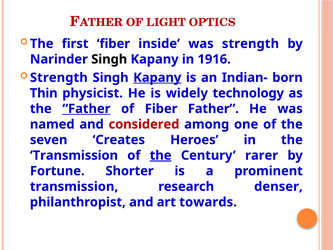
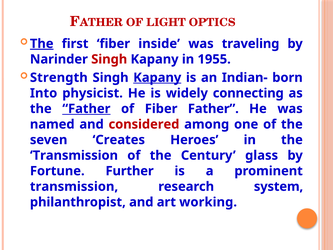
The underline: none -> present (42, 44)
was strength: strength -> traveling (251, 44)
Singh colour: black -> red (109, 59)
1916: 1916 -> 1955 (214, 59)
Thin: Thin -> Into (44, 93)
technology: technology -> connecting (248, 93)
the underline: present -> none (161, 155)
rarer: rarer -> glass (262, 155)
Shorter: Shorter -> Further (130, 171)
denser: denser -> system (279, 186)
towards: towards -> working (208, 202)
